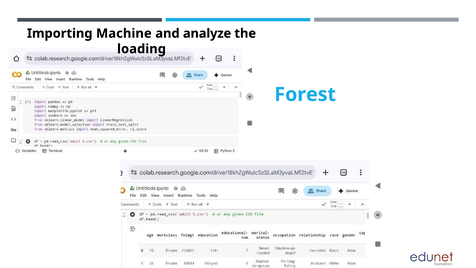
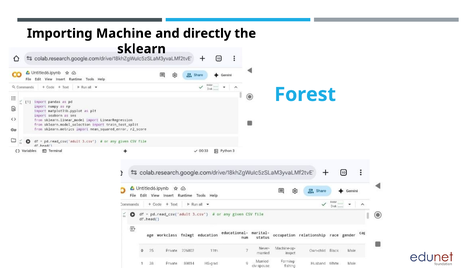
analyze: analyze -> directly (207, 33)
loading: loading -> sklearn (142, 49)
